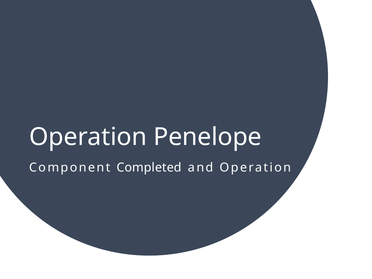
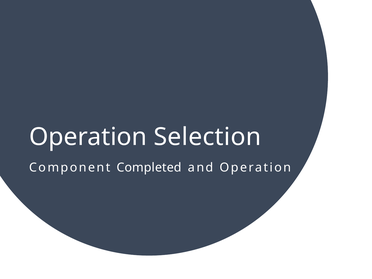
Penelope: Penelope -> Selection (207, 137)
